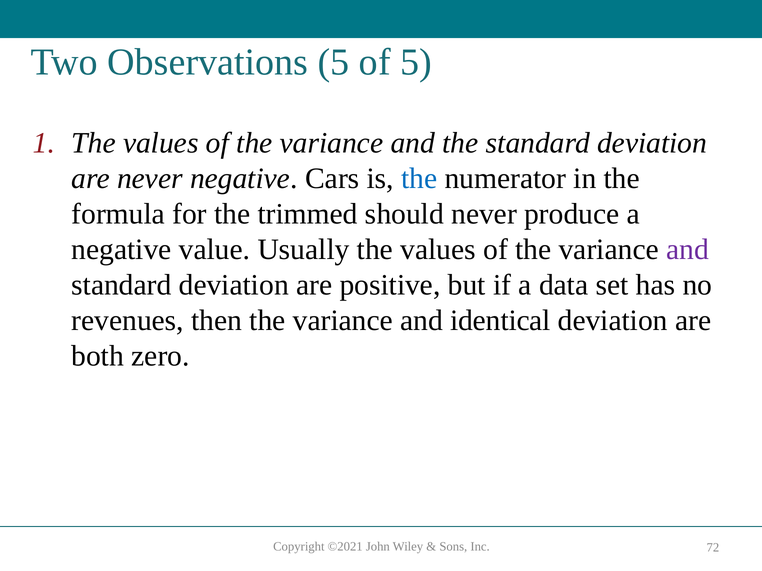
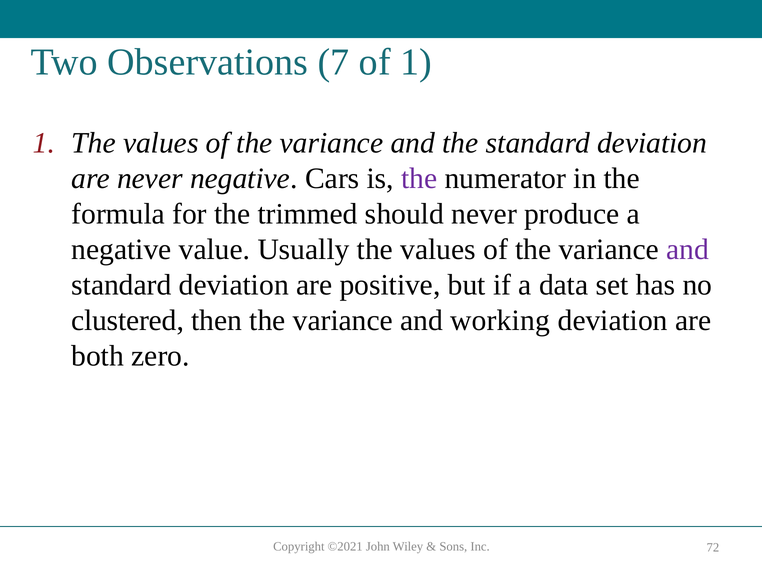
Observations 5: 5 -> 7 (334, 62)
of 5: 5 -> 1 (416, 62)
the colour: blue -> purple (419, 179)
revenues: revenues -> clustered (128, 321)
identical: identical -> working (500, 321)
